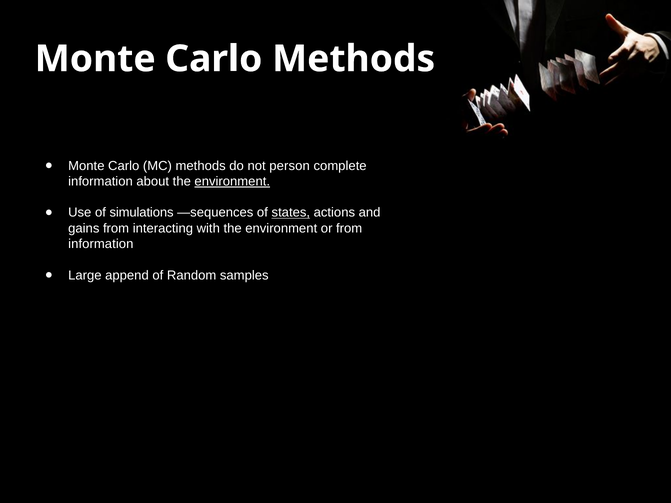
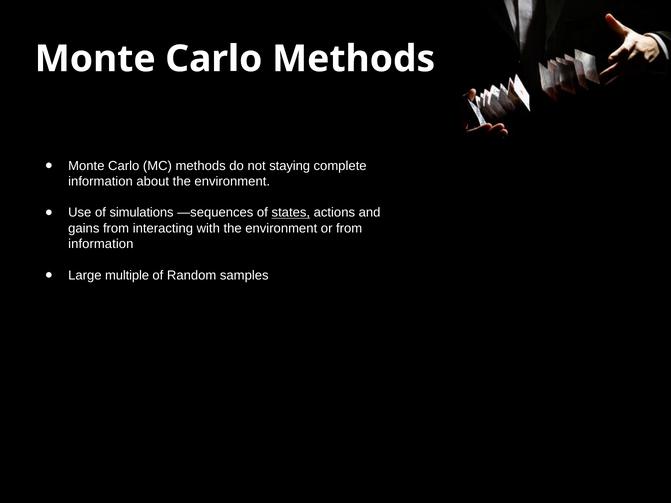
person: person -> staying (290, 166)
environment underline: present -> none (232, 181)
append: append -> multiple (127, 275)
